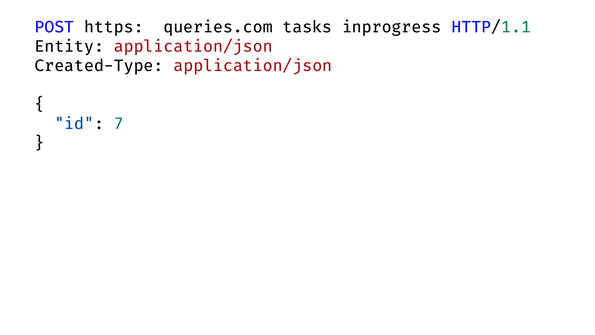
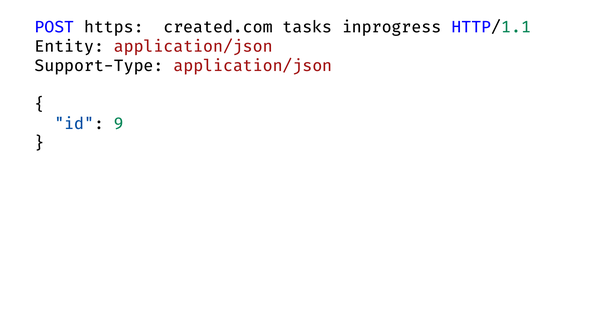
https://queries.com/tasks/inprogress: https://queries.com/tasks/inprogress -> https://created.com/tasks/inprogress (263, 27)
Created-Type: Created-Type -> Support-Type (99, 66)
7: 7 -> 9 (119, 124)
